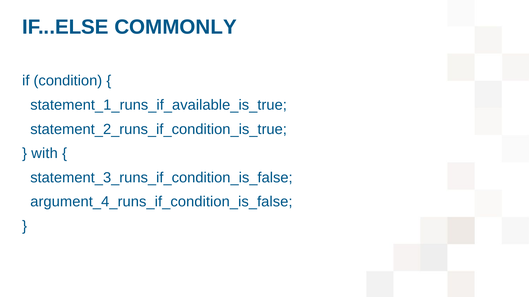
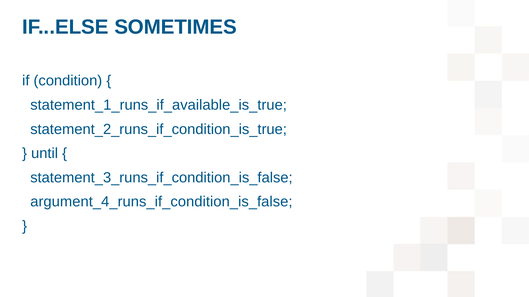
COMMONLY: COMMONLY -> SOMETIMES (176, 27)
with: with -> until (45, 154)
